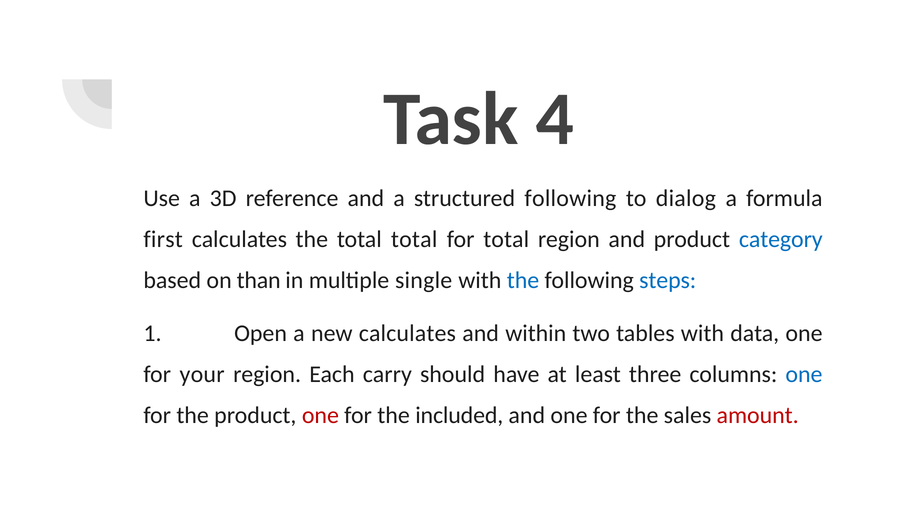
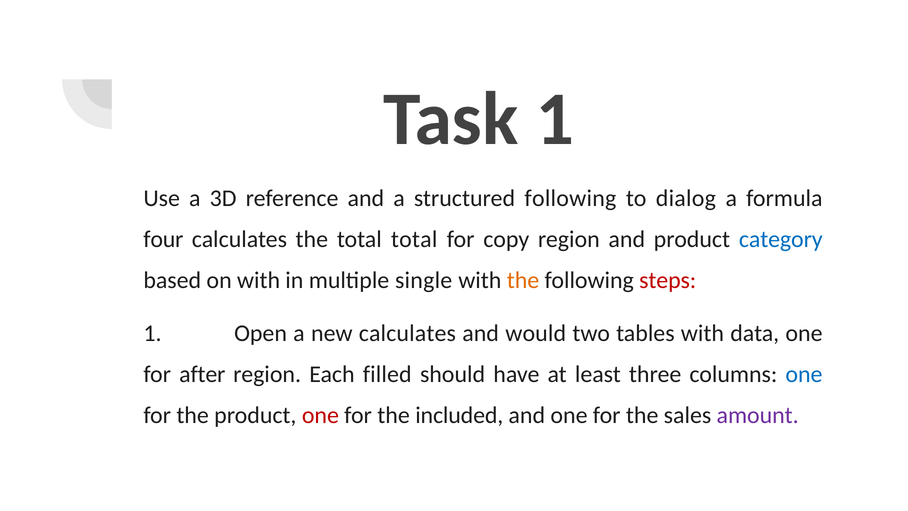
Task 4: 4 -> 1 (555, 119)
first: first -> four (163, 239)
for total: total -> copy (506, 239)
on than: than -> with (259, 280)
the colour: blue -> orange (523, 280)
steps colour: blue -> red (668, 280)
within: within -> would (536, 333)
your: your -> after (202, 374)
carry: carry -> filled (387, 374)
amount colour: red -> purple (758, 415)
